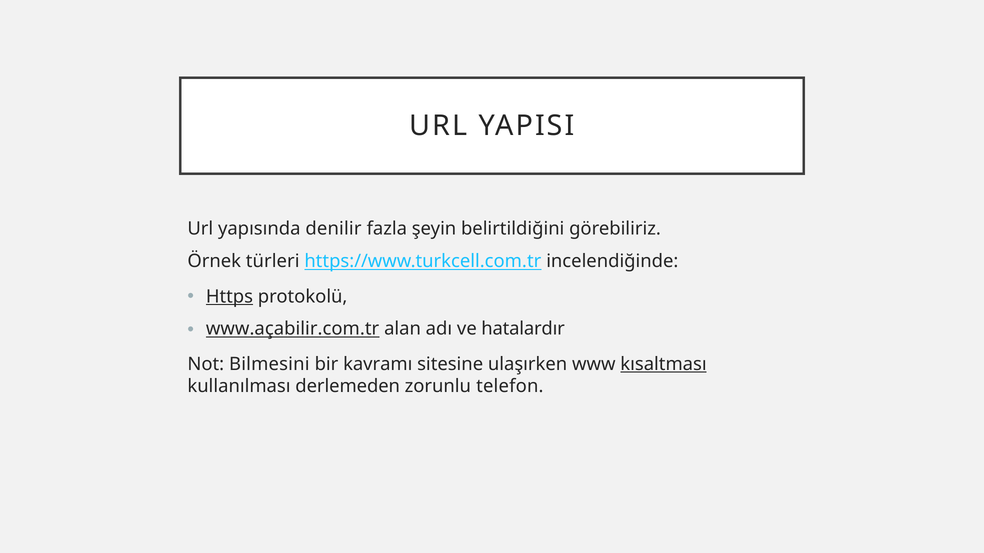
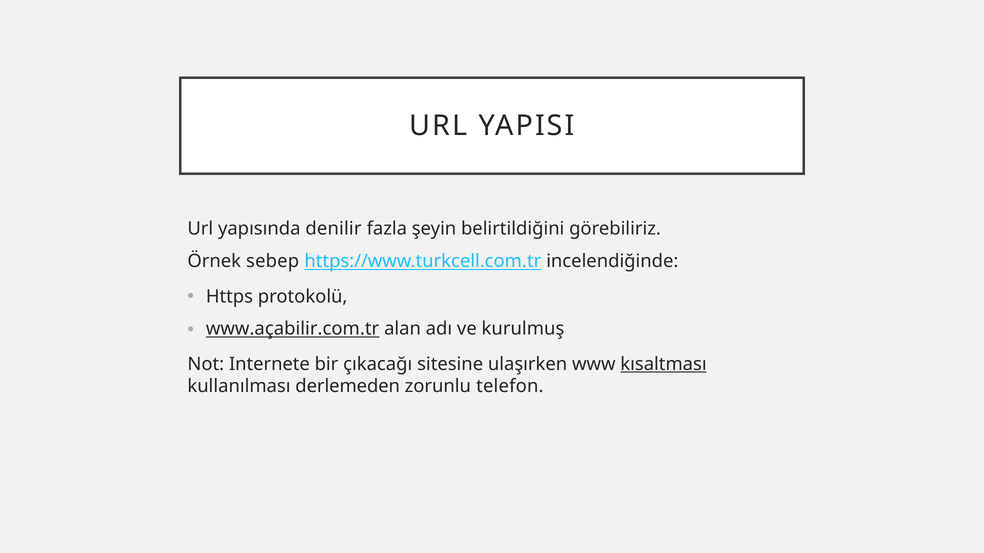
türleri: türleri -> sebep (273, 261)
Https underline: present -> none (229, 297)
hatalardır: hatalardır -> kurulmuş (523, 329)
Bilmesini: Bilmesini -> Internete (269, 364)
kavramı: kavramı -> çıkacağı (378, 364)
